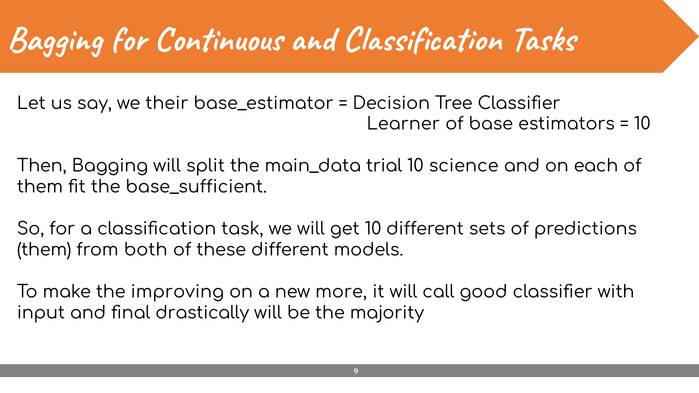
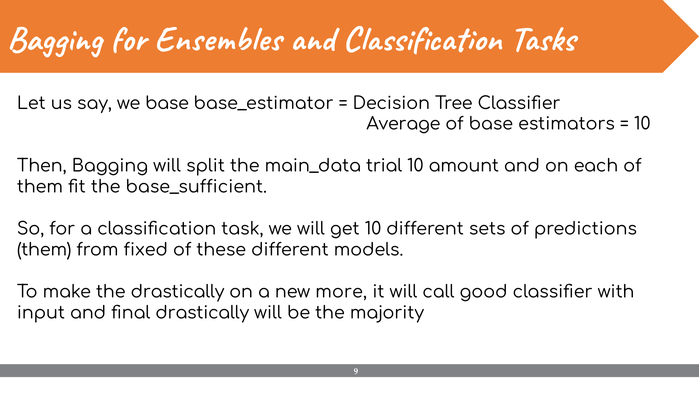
Continuous: Continuous -> Ensembles (218, 39)
we their: their -> base (167, 103)
Learner: Learner -> Average (403, 124)
science: science -> amount (464, 166)
both: both -> fixed (146, 250)
the improving: improving -> drastically (178, 292)
